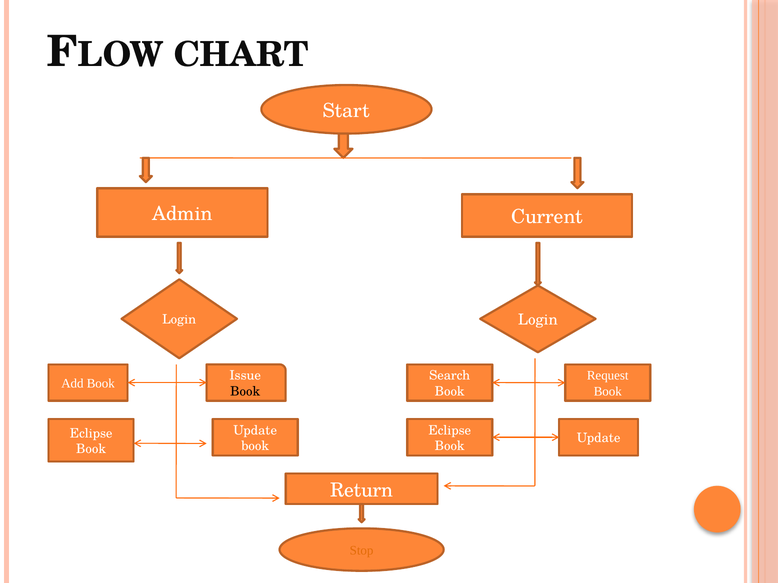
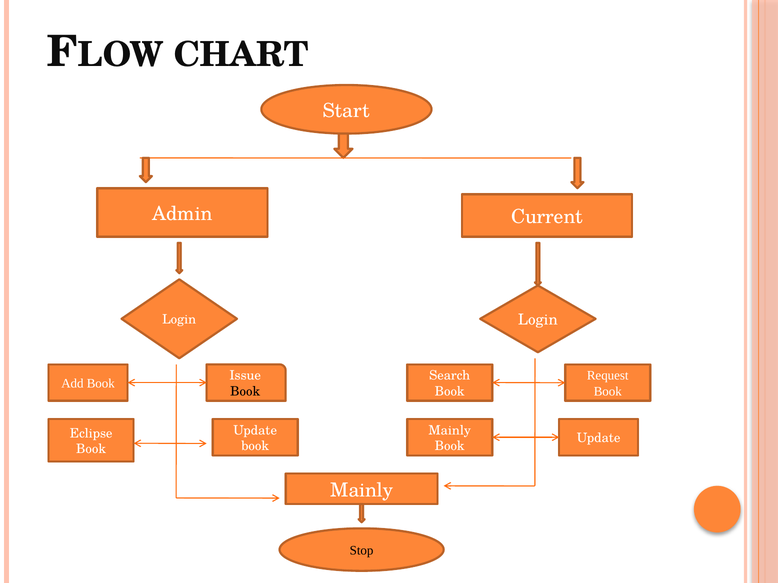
Eclipse: Eclipse -> Mainly (450, 431)
Return: Return -> Mainly (362, 491)
Stop colour: orange -> black (362, 551)
